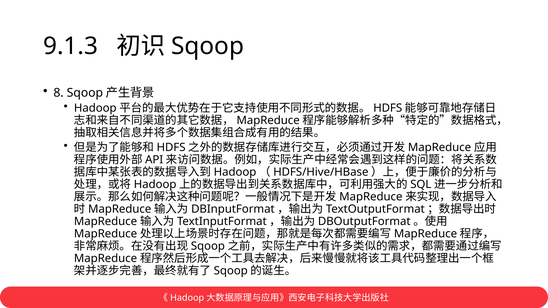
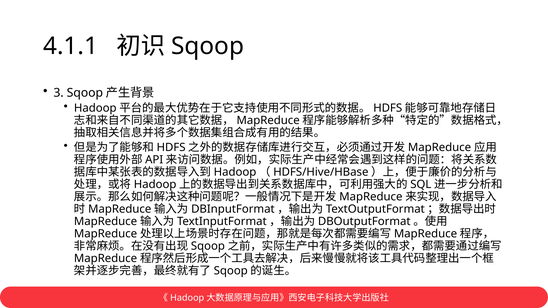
9.1.3: 9.1.3 -> 4.1.1 (71, 46)
8: 8 -> 3 (59, 93)
